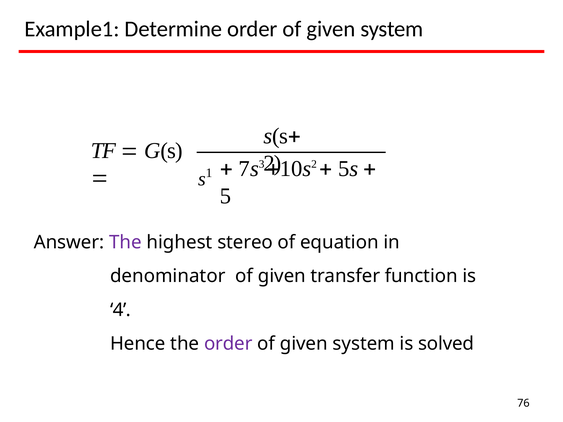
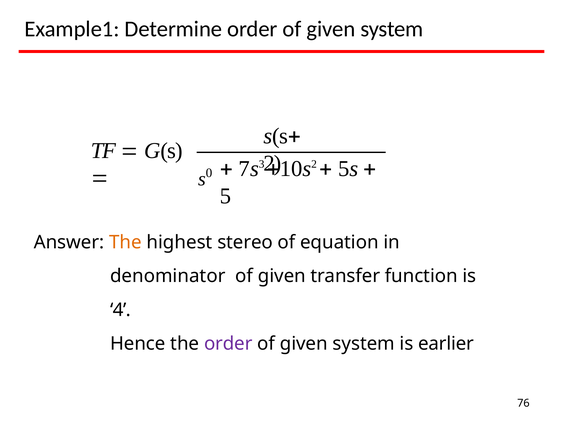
1: 1 -> 0 (209, 173)
The colour: purple -> orange (125, 243)
solved: solved -> earlier (446, 344)
